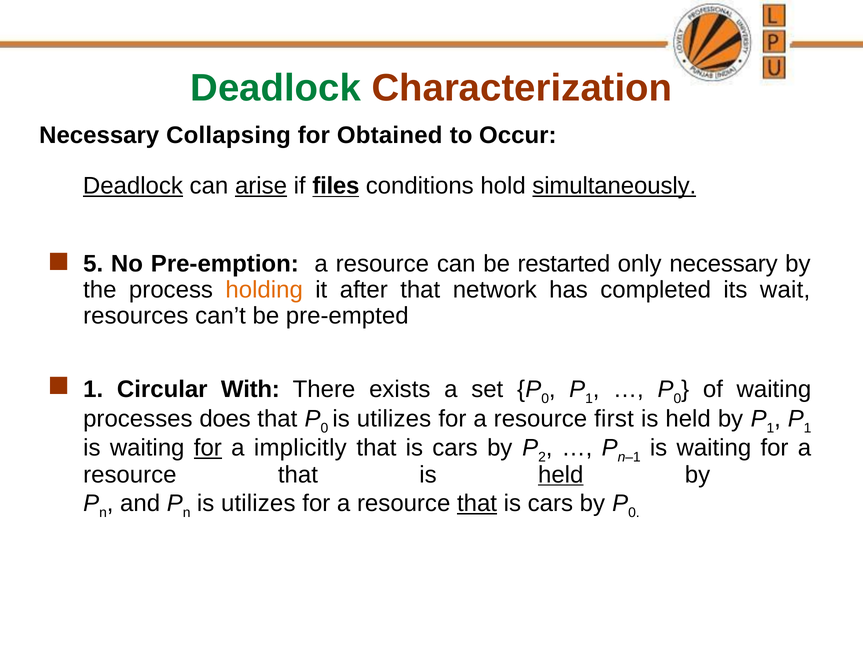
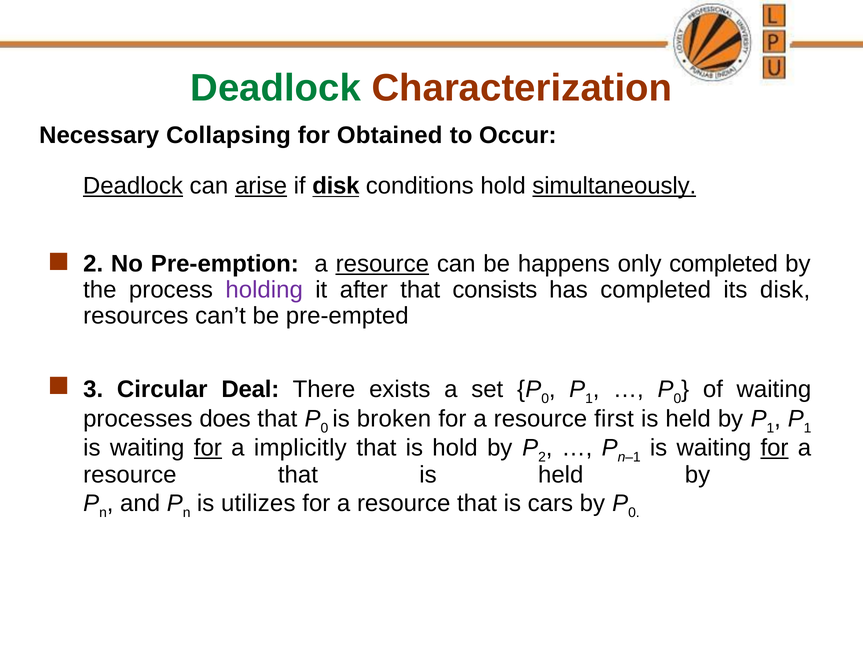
if files: files -> disk (336, 186)
5: 5 -> 2 (93, 264)
resource underline: none -> present (382, 264)
restarted: restarted -> happens (564, 264)
only necessary: necessary -> completed (724, 264)
holding colour: orange -> purple (264, 290)
network: network -> consists (495, 290)
its wait: wait -> disk (785, 290)
1: 1 -> 3 (93, 389)
With: With -> Deal (250, 389)
utilizes: utilizes -> broken (394, 419)
cars: cars -> hold (455, 448)
for underline: none -> present (775, 448)
held underline: present -> none (561, 475)
that underline: present -> none (477, 504)
